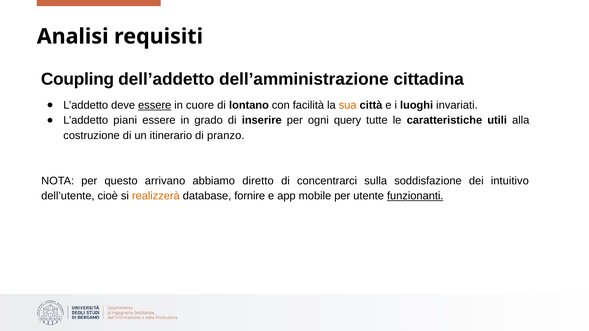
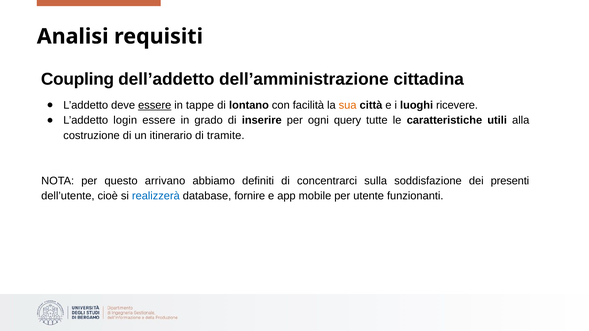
cuore: cuore -> tappe (200, 105)
invariati: invariati -> ricevere (457, 105)
piani: piani -> login (125, 120)
pranzo: pranzo -> tramite (226, 136)
diretto: diretto -> definiti (258, 181)
intuitivo: intuitivo -> presenti (510, 181)
realizzerà colour: orange -> blue (156, 196)
funzionanti underline: present -> none (415, 196)
